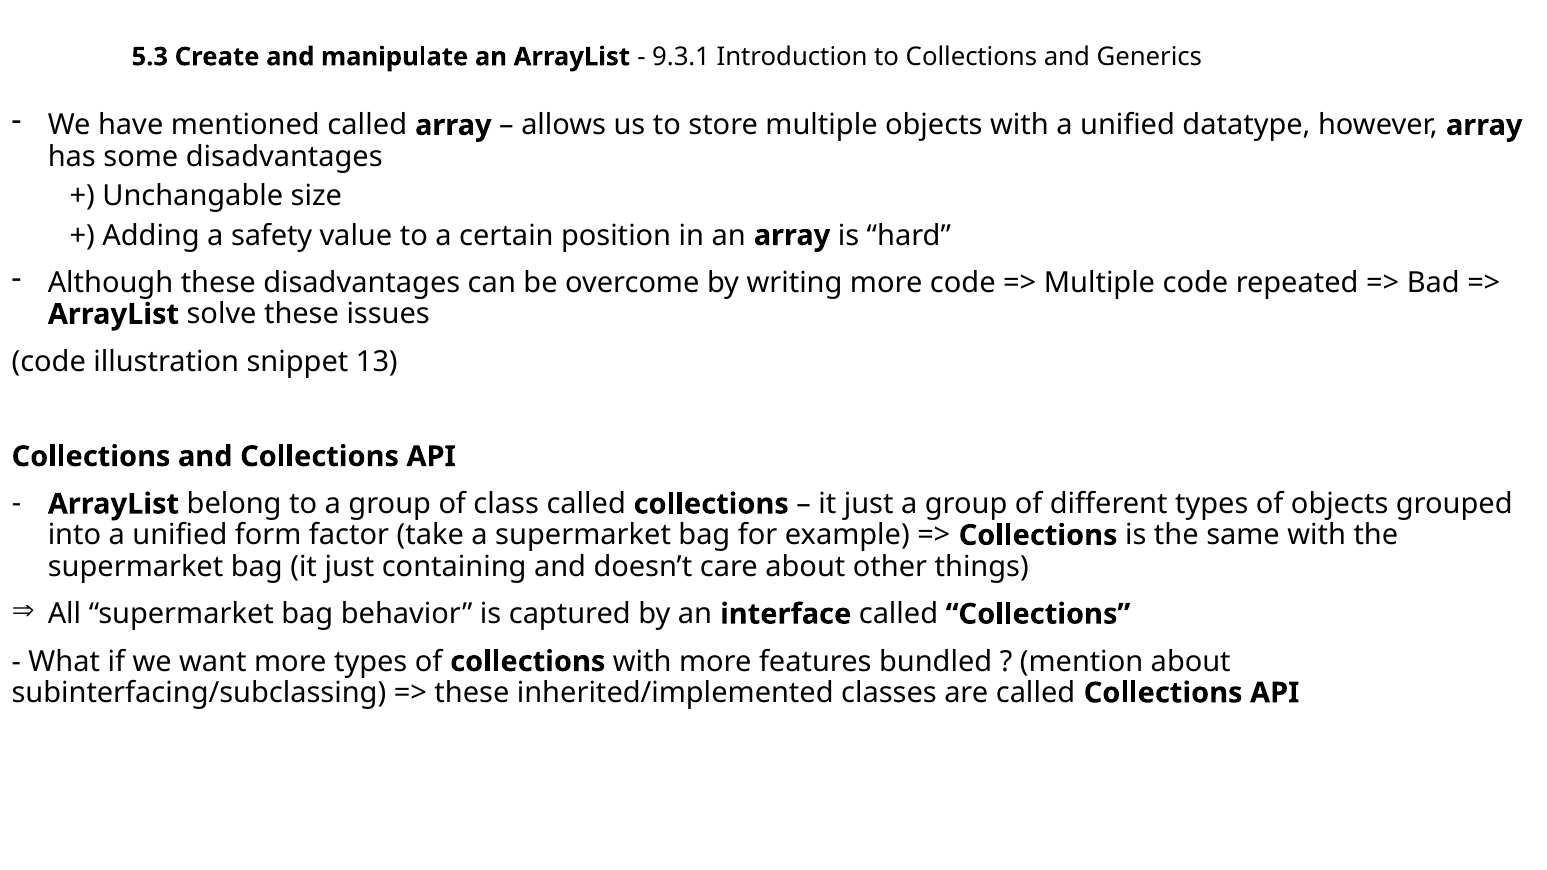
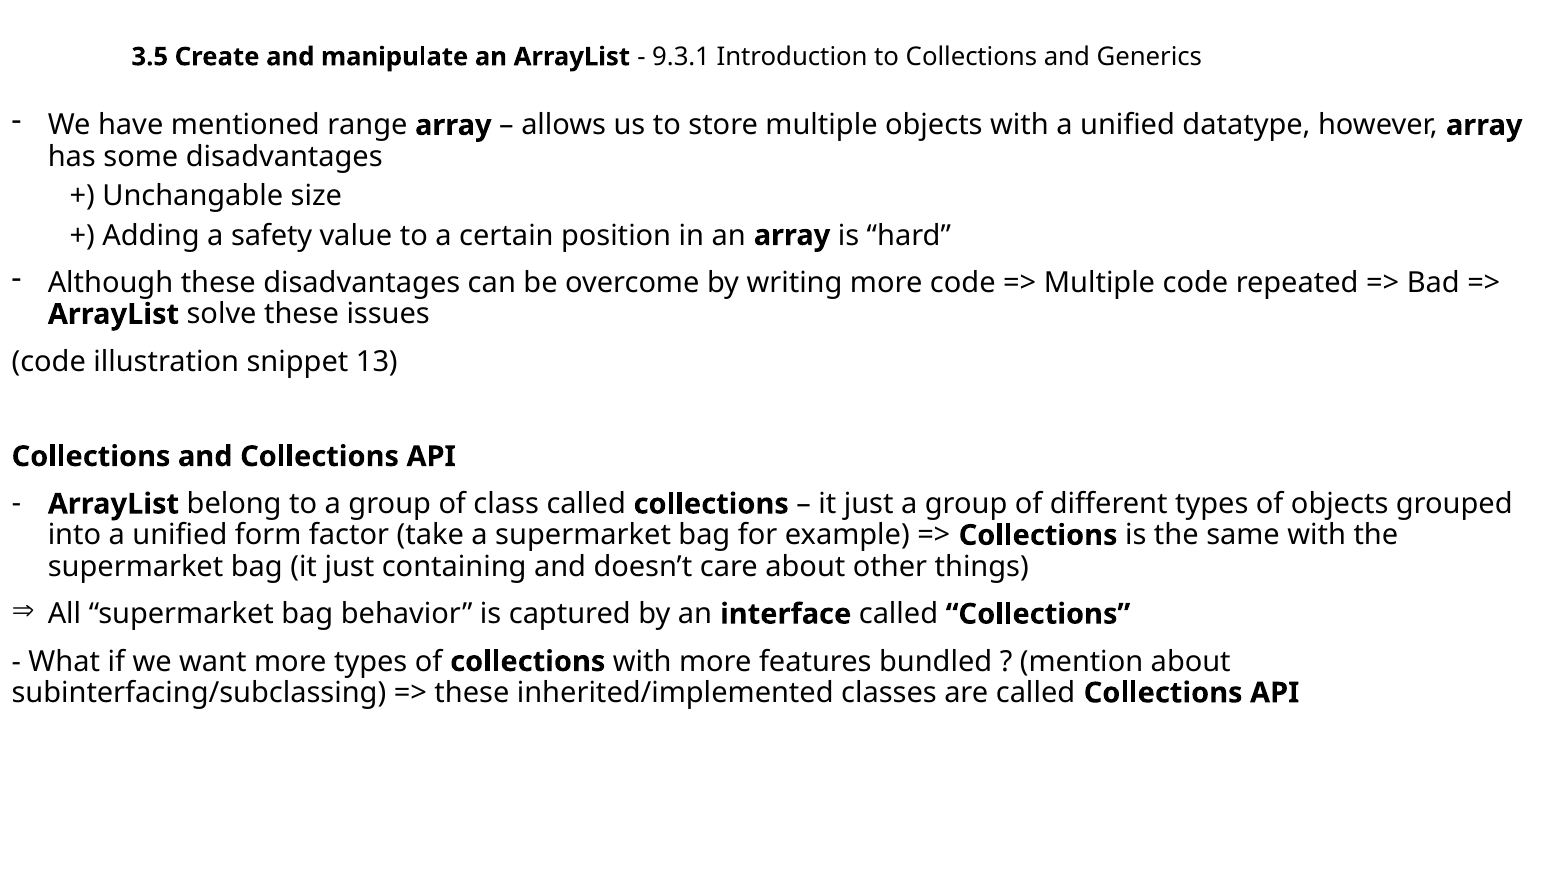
5.3: 5.3 -> 3.5 (150, 57)
mentioned called: called -> range (367, 125)
